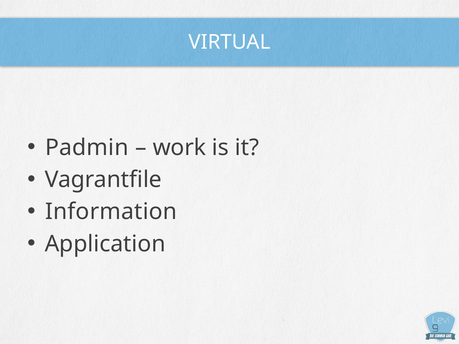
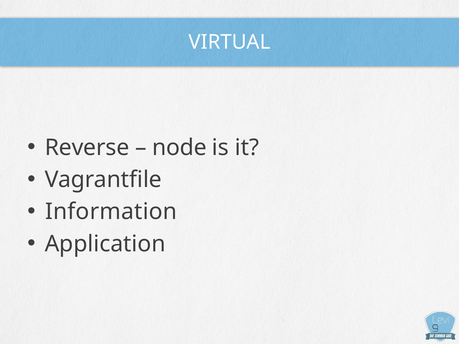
Padmin: Padmin -> Reverse (87, 148)
work: work -> node (179, 148)
